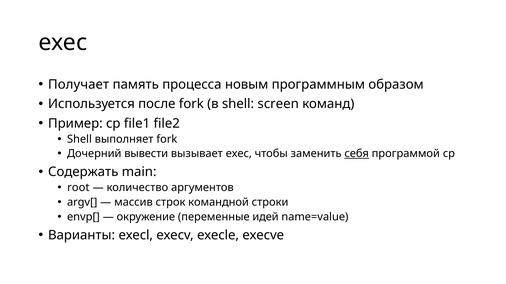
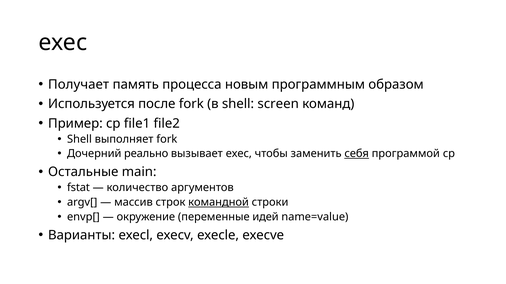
вывести: вывести -> реально (146, 154)
Содержать: Содержать -> Остальные (83, 172)
root: root -> fstat (78, 188)
командной underline: none -> present (219, 203)
